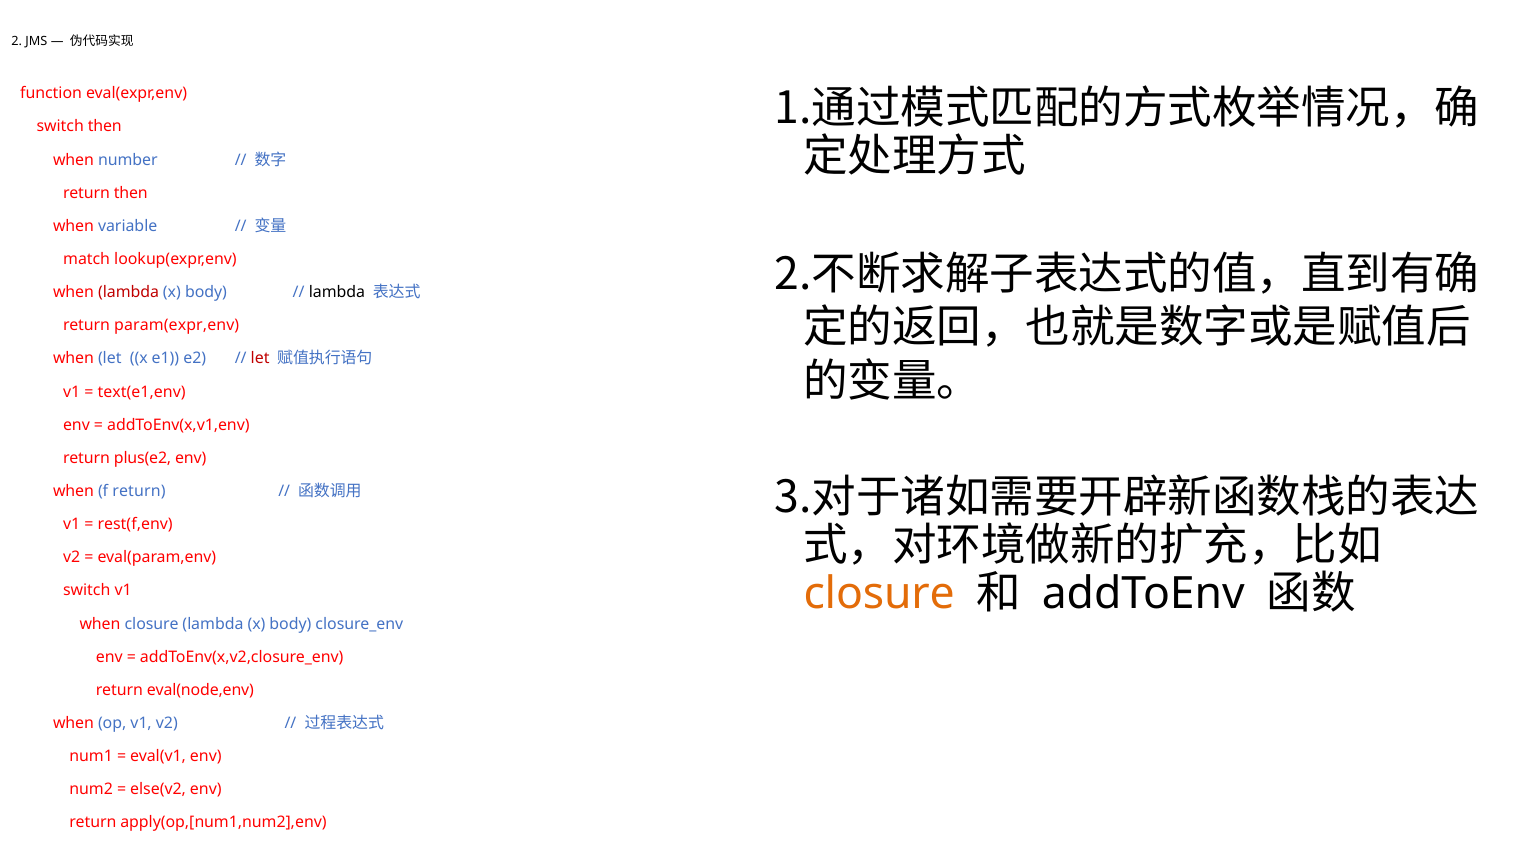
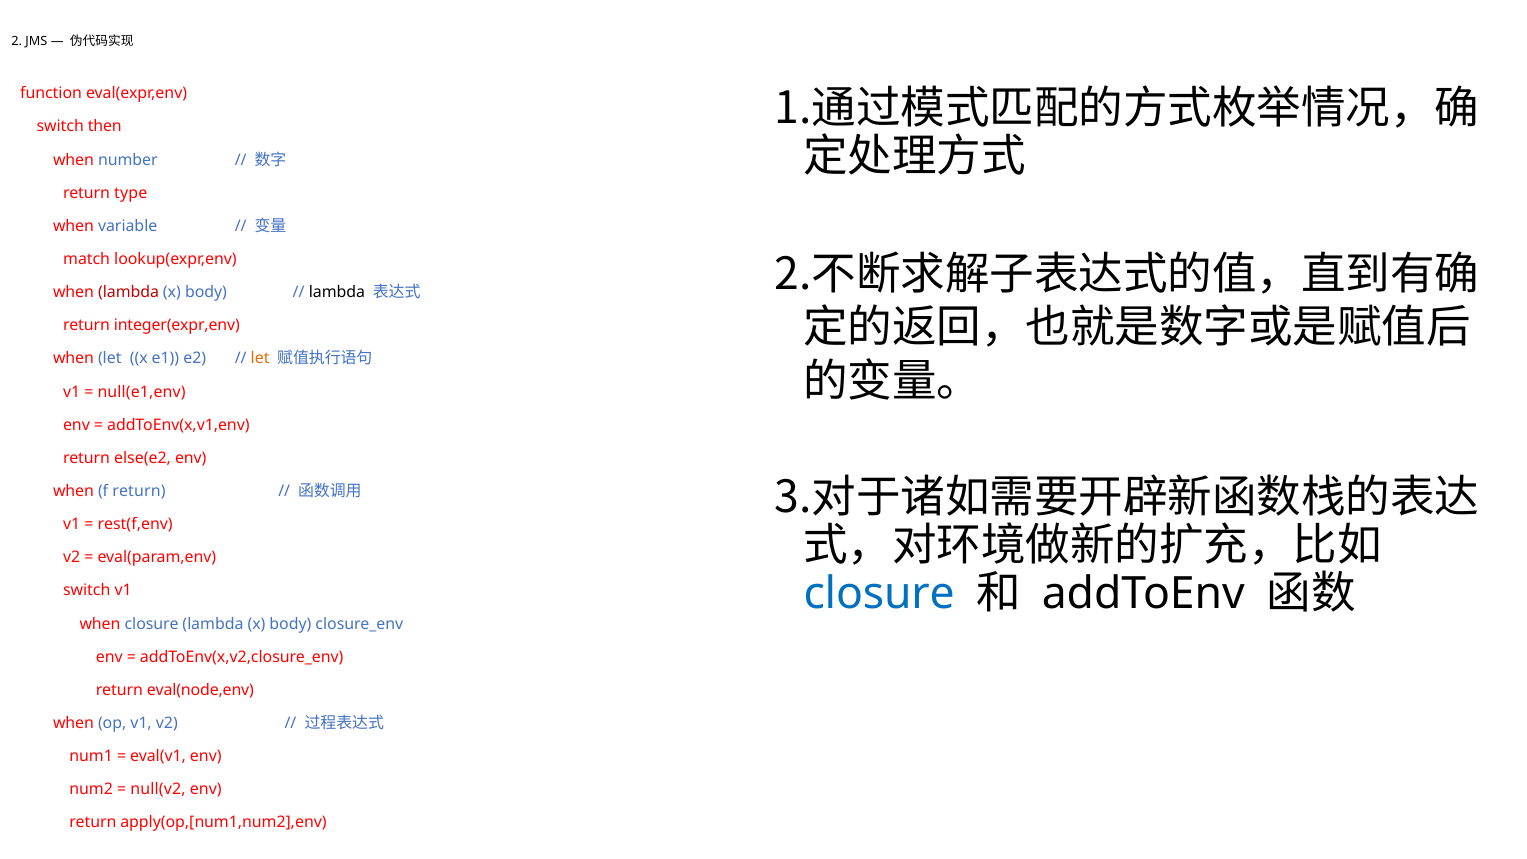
return then: then -> type (131, 193)
param(expr,env: param(expr,env -> integer(expr,env (177, 325)
let colour: red -> orange (260, 359)
text(e1,env: text(e1,env -> null(e1,env (142, 392)
plus(e2: plus(e2 -> else(e2 (142, 458)
closure colour: orange -> blue (879, 594)
else(v2: else(v2 -> null(v2 (158, 789)
